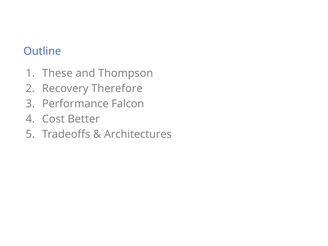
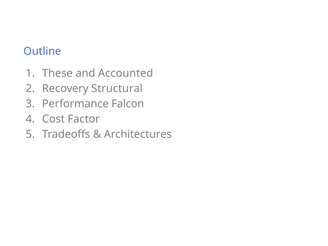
Thompson: Thompson -> Accounted (126, 73)
Therefore: Therefore -> Structural (117, 89)
Better: Better -> Factor (84, 119)
